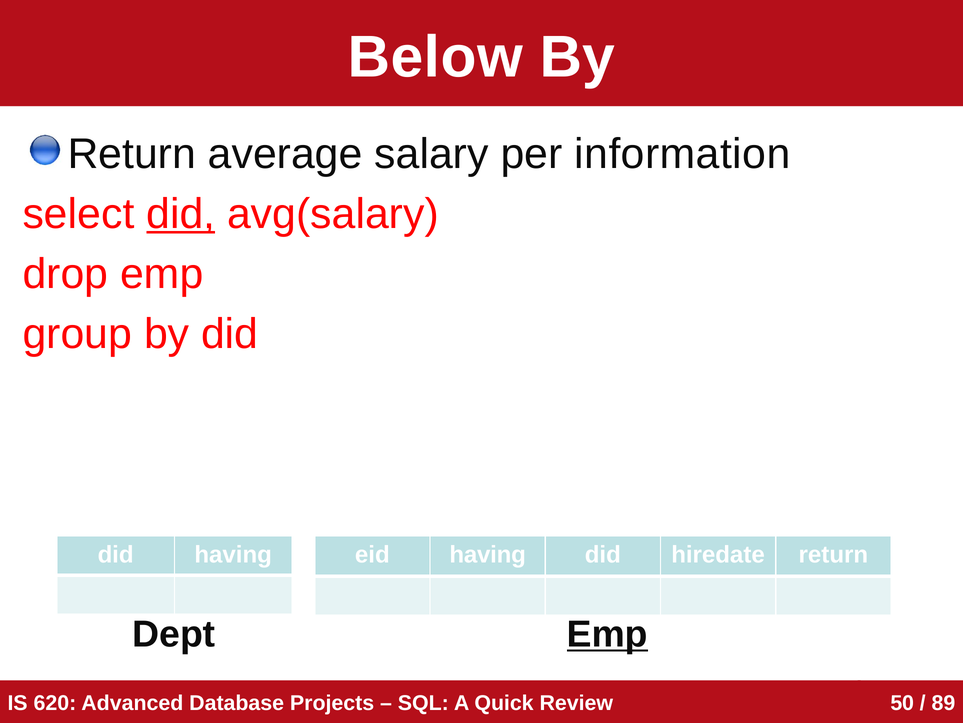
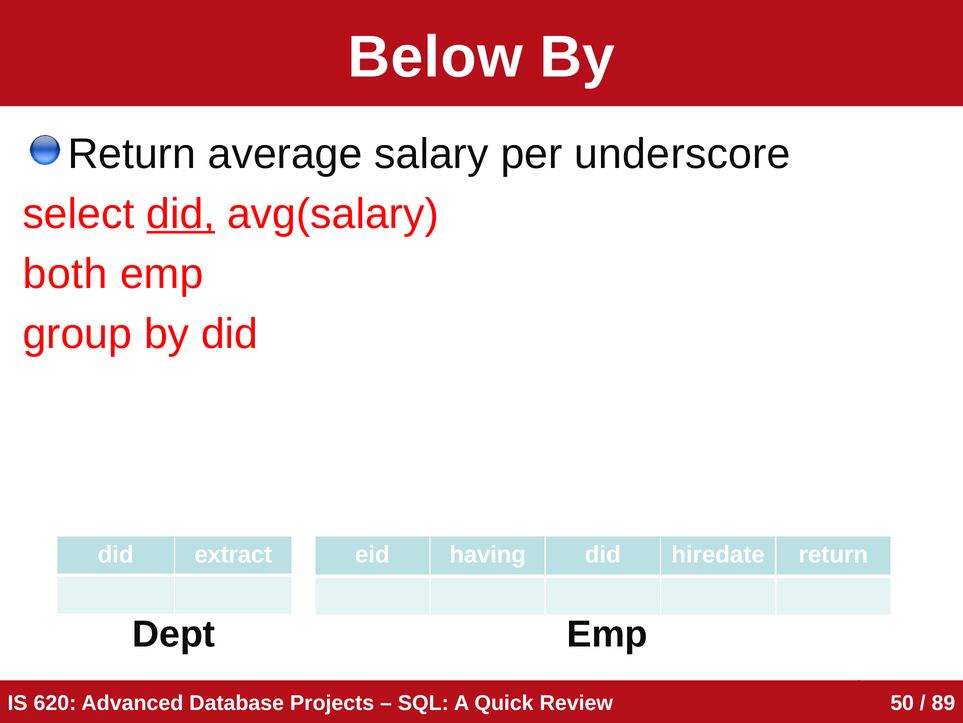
information: information -> underscore (683, 154)
drop: drop -> both (65, 274)
did having: having -> extract (233, 554)
Emp underline: present -> none (607, 634)
